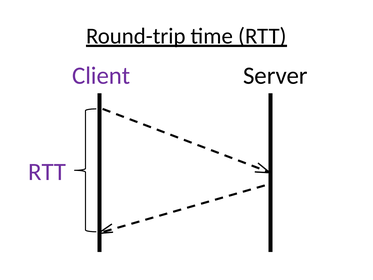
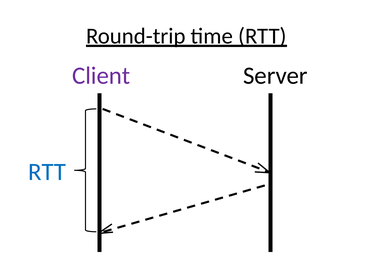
RTT colour: purple -> blue (47, 172)
